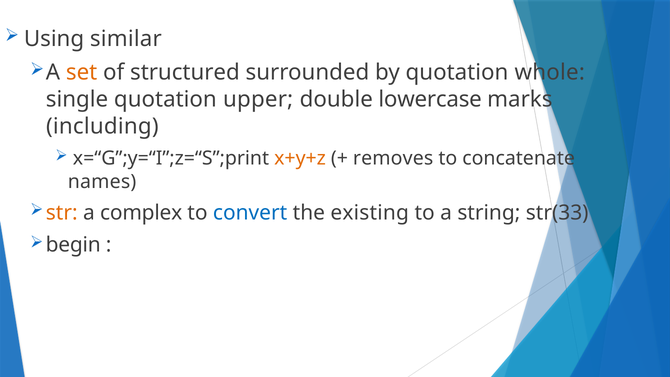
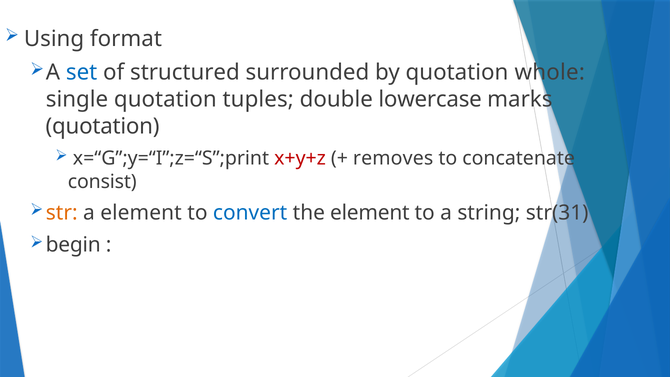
similar: similar -> format (126, 39)
set colour: orange -> blue (82, 73)
upper: upper -> tuples (258, 99)
including: including -> quotation (103, 126)
x+y+z colour: orange -> red (300, 158)
names: names -> consist (102, 181)
a complex: complex -> element (141, 213)
the existing: existing -> element (370, 213)
str(33: str(33 -> str(31 (557, 213)
